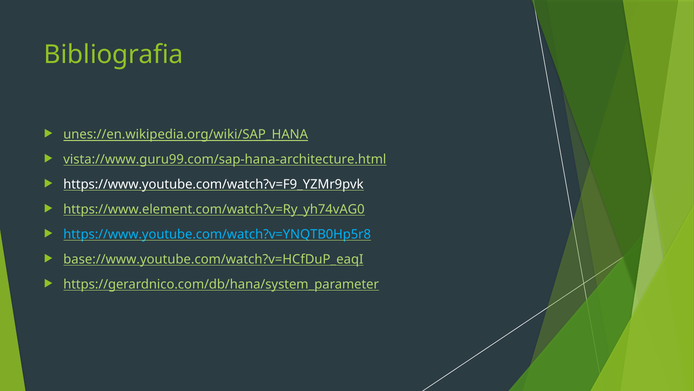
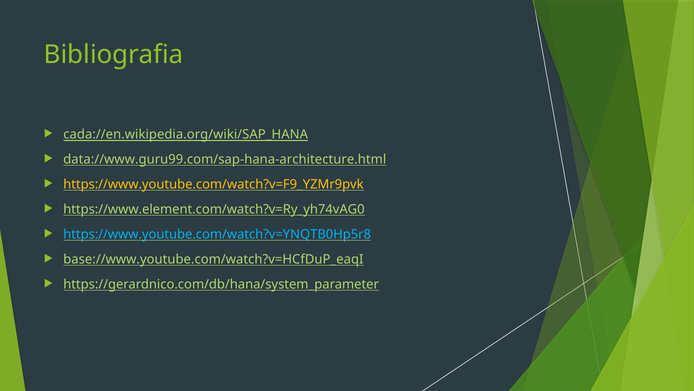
unes://en.wikipedia.org/wiki/SAP_HANA: unes://en.wikipedia.org/wiki/SAP_HANA -> cada://en.wikipedia.org/wiki/SAP_HANA (186, 134)
vista://www.guru99.com/sap-hana-architecture.html: vista://www.guru99.com/sap-hana-architecture.html -> data://www.guru99.com/sap-hana-architecture.html (225, 159)
https://www.youtube.com/watch?v=F9_YZMr9pvk colour: white -> yellow (213, 184)
